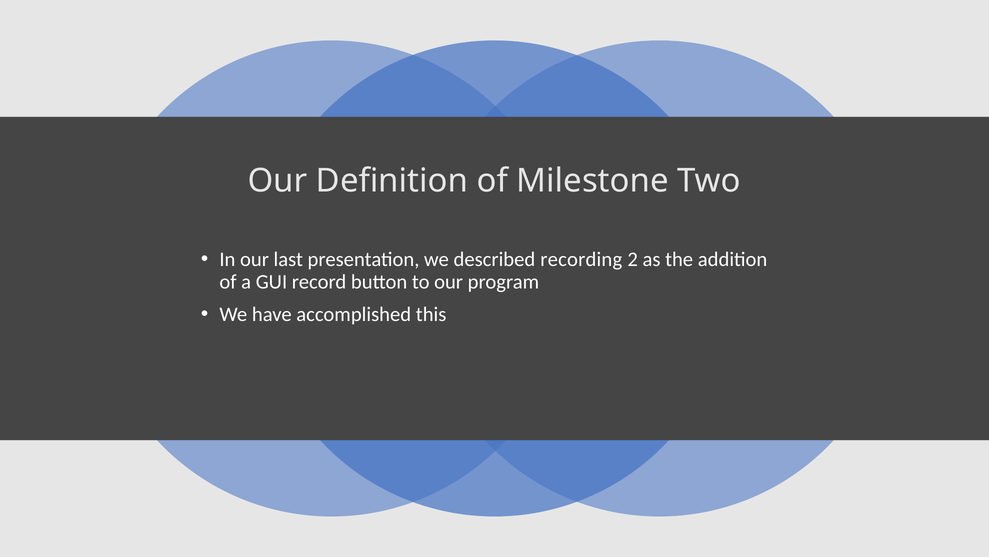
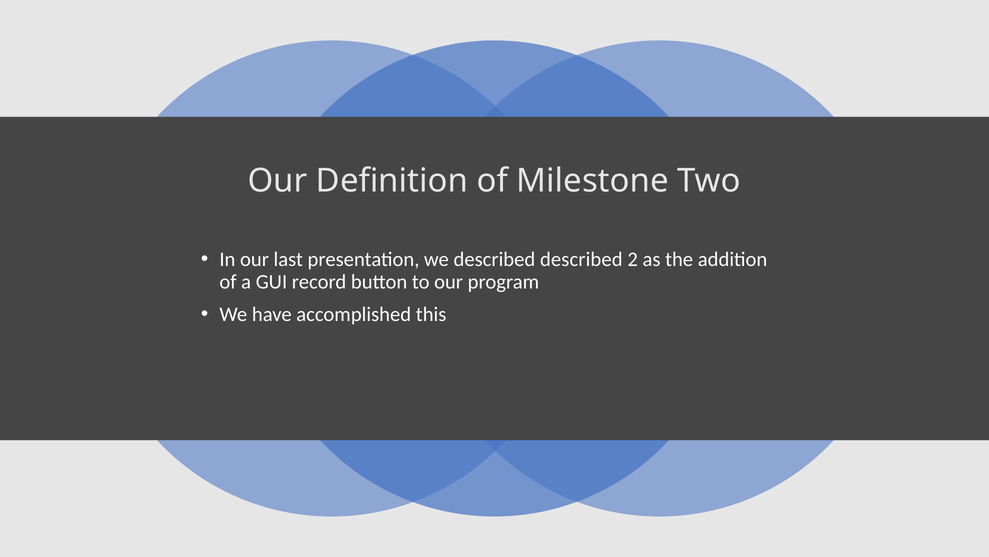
described recording: recording -> described (581, 259)
